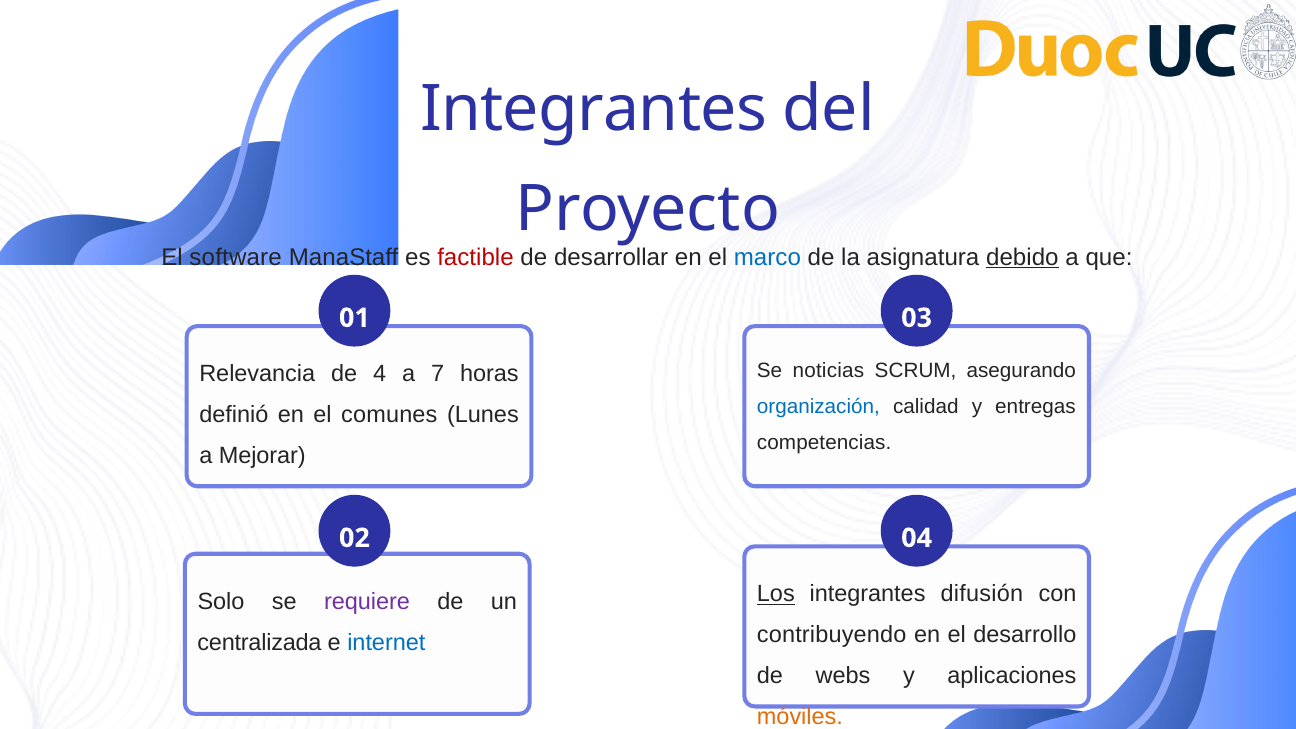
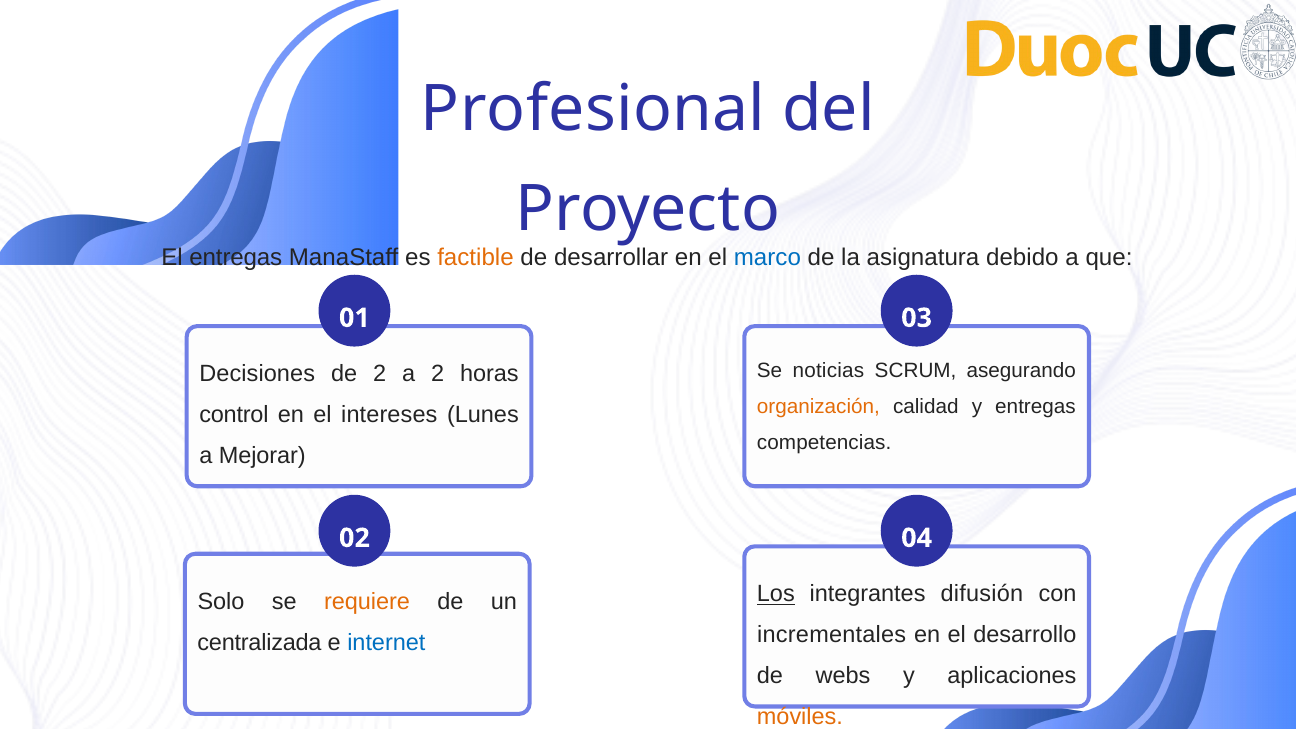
Integrantes: Integrantes -> Profesional (593, 109)
El software: software -> entregas (236, 257)
factible colour: red -> orange (476, 257)
debido underline: present -> none (1022, 257)
Relevancia: Relevancia -> Decisiones (257, 374)
de 4: 4 -> 2 (380, 374)
a 7: 7 -> 2 (438, 374)
organización colour: blue -> orange (818, 407)
definió: definió -> control (234, 415)
comunes: comunes -> intereses (389, 415)
requiere colour: purple -> orange (367, 602)
contribuyendo: contribuyendo -> incrementales (832, 635)
